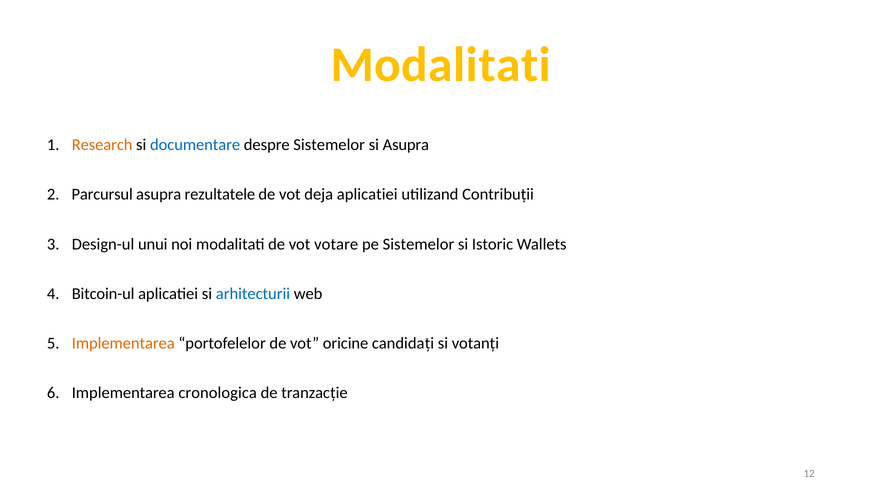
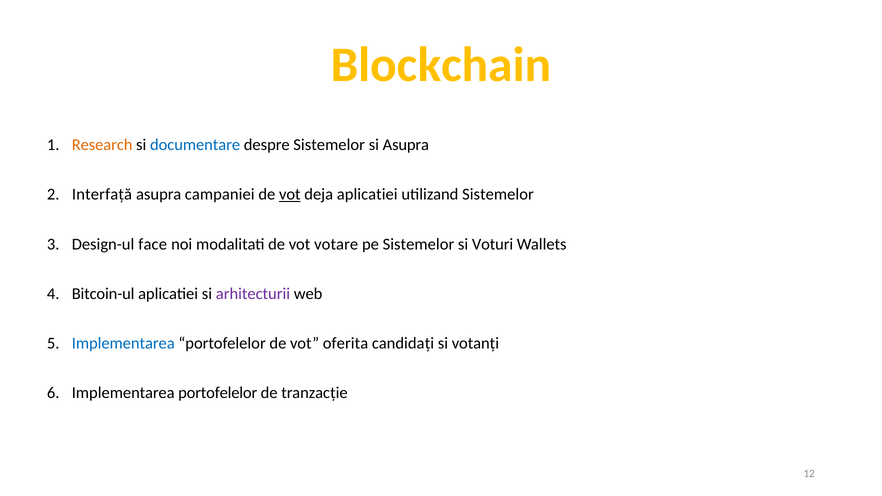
Modalitati: Modalitati -> Blockchain (441, 65)
Parcursul: Parcursul -> Interfață (102, 195)
rezultatele: rezultatele -> campaniei (220, 195)
vot underline: none -> present (290, 195)
utilizand Contribuții: Contribuții -> Sistemelor (498, 195)
unui: unui -> face (153, 244)
Istoric: Istoric -> Voturi (493, 244)
arhitecturii colour: blue -> purple (253, 294)
Implementarea colour: orange -> blue (123, 343)
oricine: oricine -> oferita (346, 343)
cronologica: cronologica -> portofelelor (218, 393)
